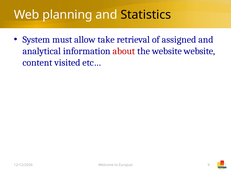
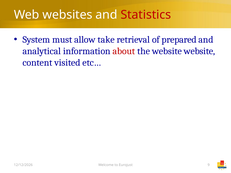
planning: planning -> websites (67, 15)
Statistics colour: black -> red (146, 15)
assigned: assigned -> prepared (179, 40)
